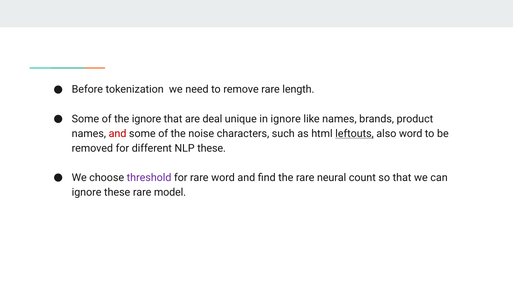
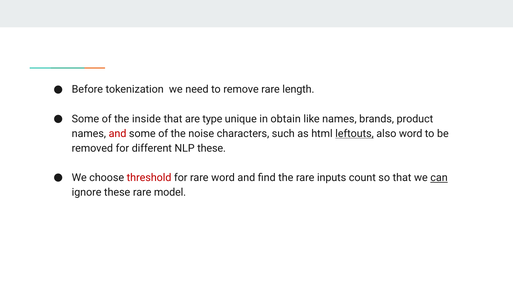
the ignore: ignore -> inside (146, 119)
deal: deal -> type (212, 119)
in ignore: ignore -> obtain (286, 119)
threshold colour: purple -> red (149, 178)
neural: neural -> inputs (332, 178)
can underline: none -> present (439, 178)
